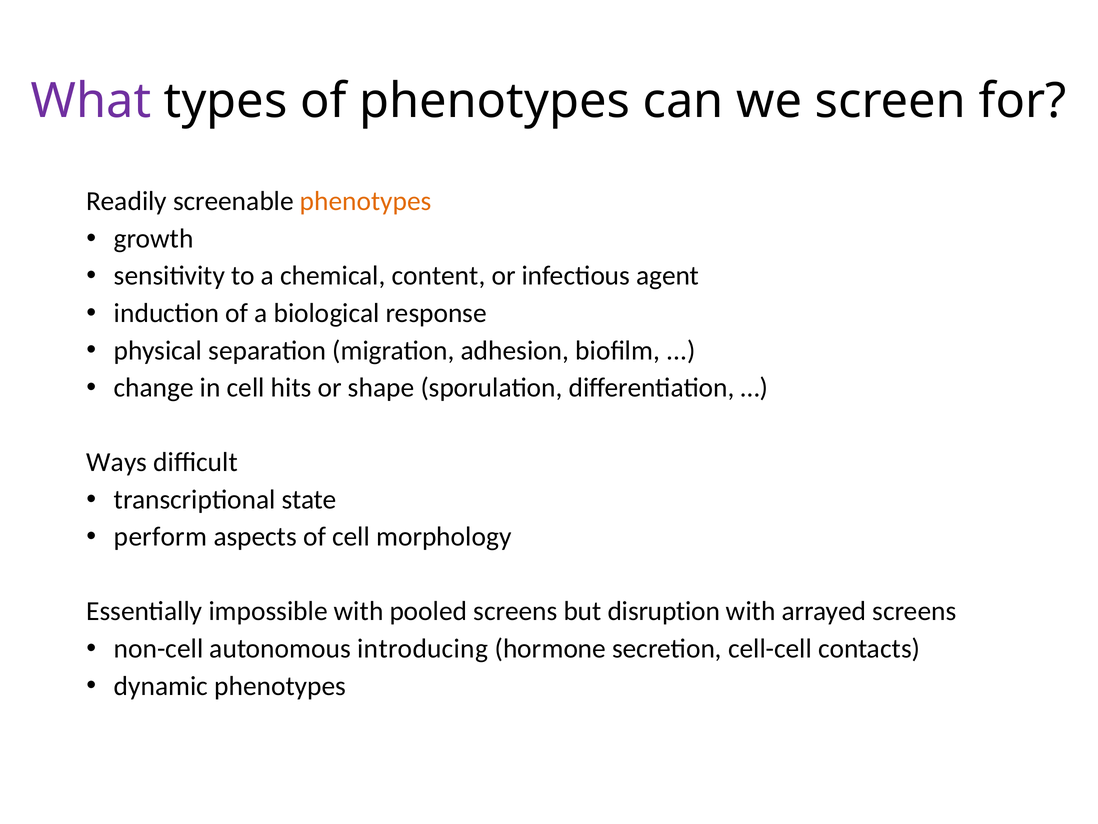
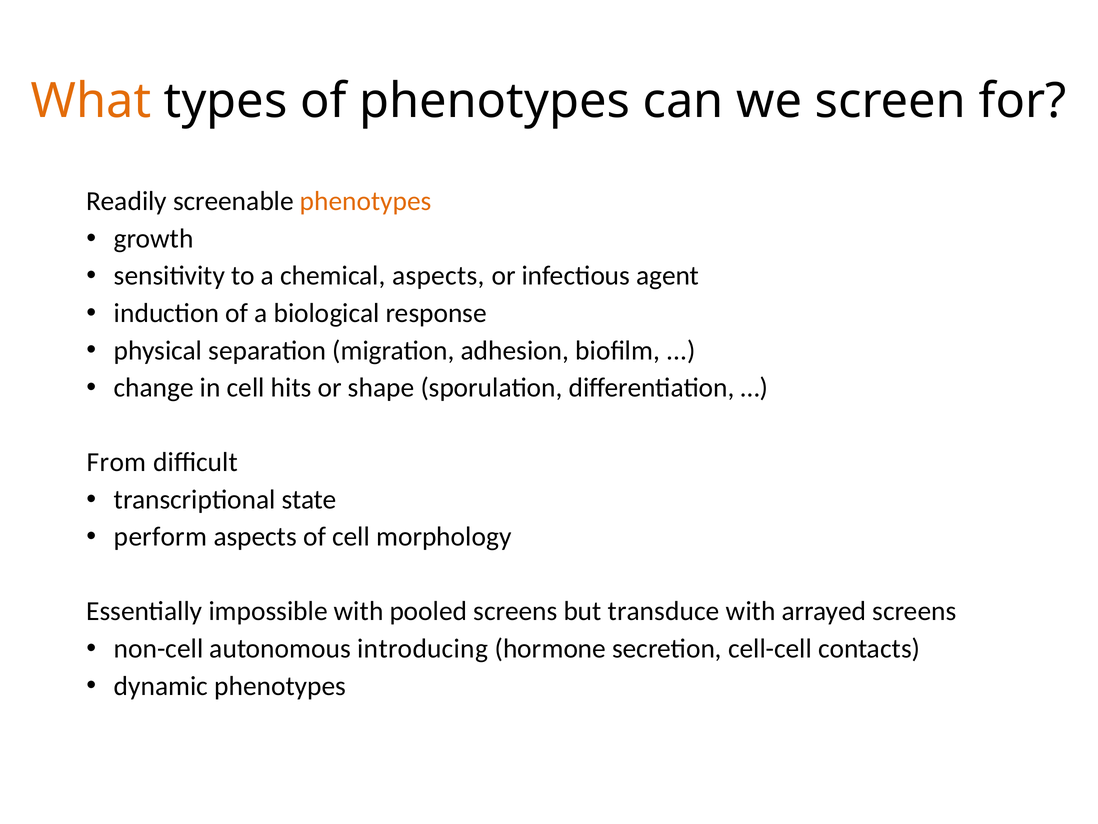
What colour: purple -> orange (91, 101)
chemical content: content -> aspects (438, 276)
Ways: Ways -> From (117, 462)
disruption: disruption -> transduce (664, 611)
